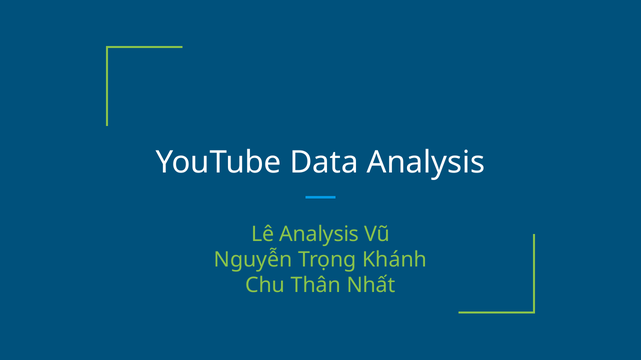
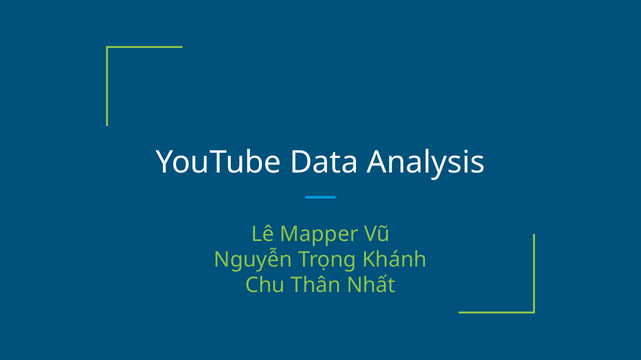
Lê Analysis: Analysis -> Mapper (319, 235)
